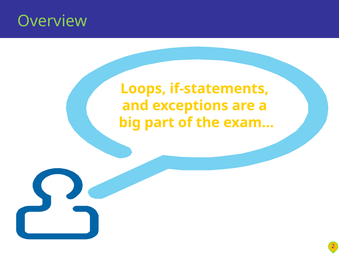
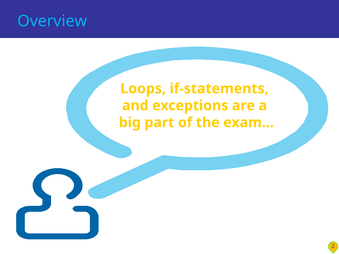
Overview colour: light green -> light blue (52, 21)
